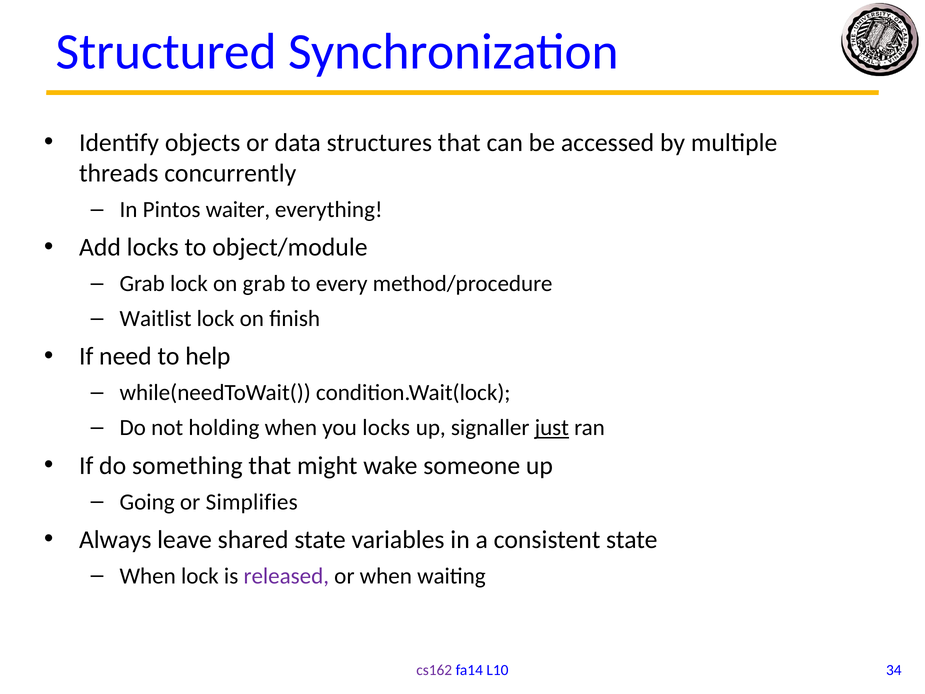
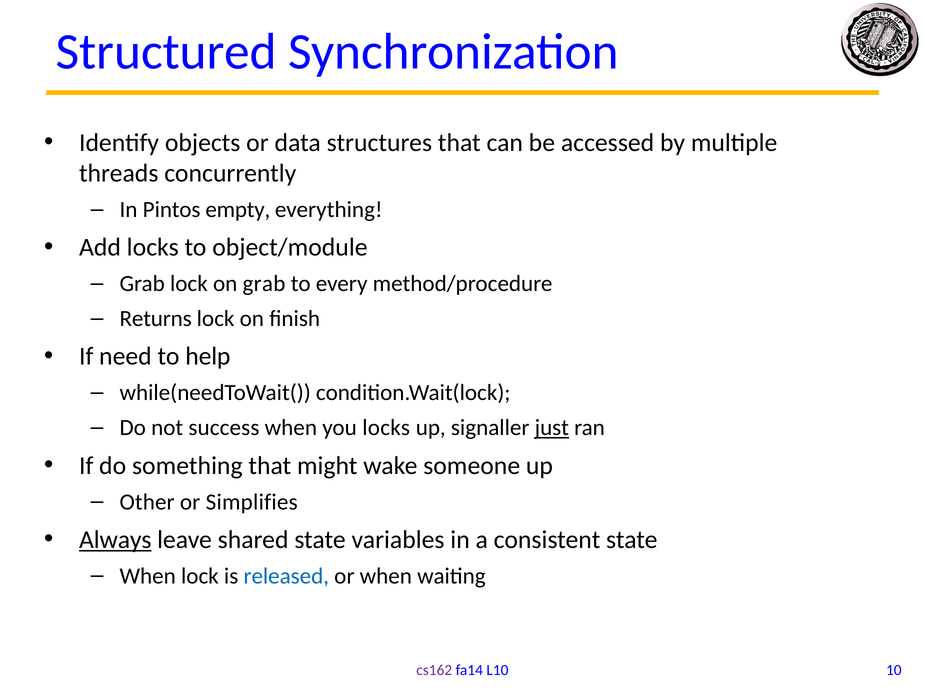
waiter: waiter -> empty (238, 210)
Waitlist: Waitlist -> Returns (156, 319)
holding: holding -> success (224, 428)
Going: Going -> Other (147, 502)
Always underline: none -> present (115, 539)
released colour: purple -> blue (286, 576)
34: 34 -> 10 (894, 670)
